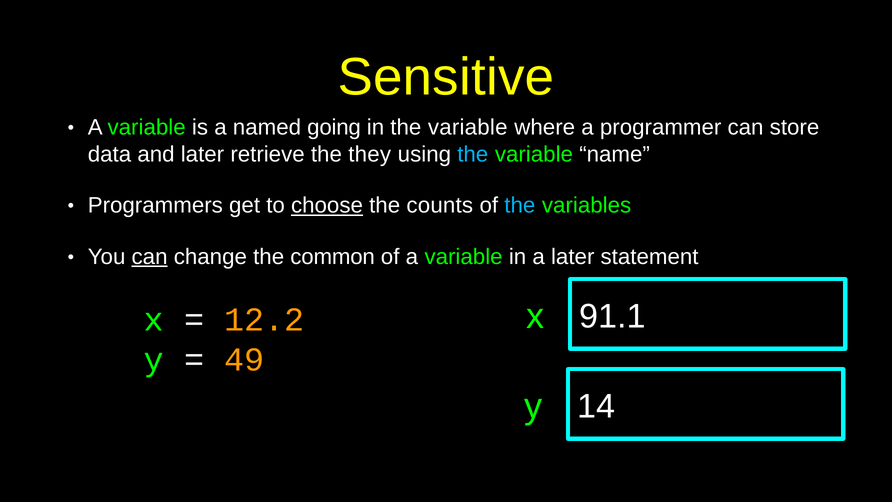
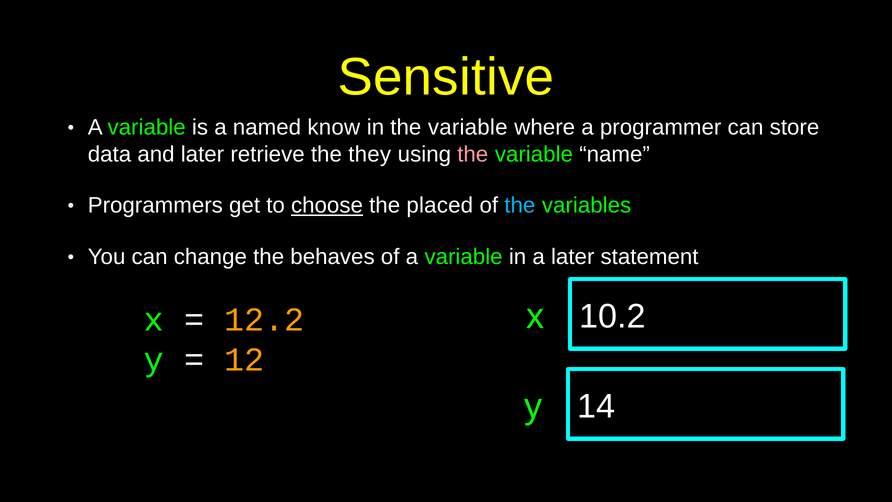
going: going -> know (334, 127)
the colour: light blue -> pink (473, 154)
counts: counts -> placed (440, 205)
can underline: present -> none (150, 257)
common: common -> behaves (333, 257)
91.1: 91.1 -> 10.2 (613, 316)
49: 49 -> 12 (244, 359)
